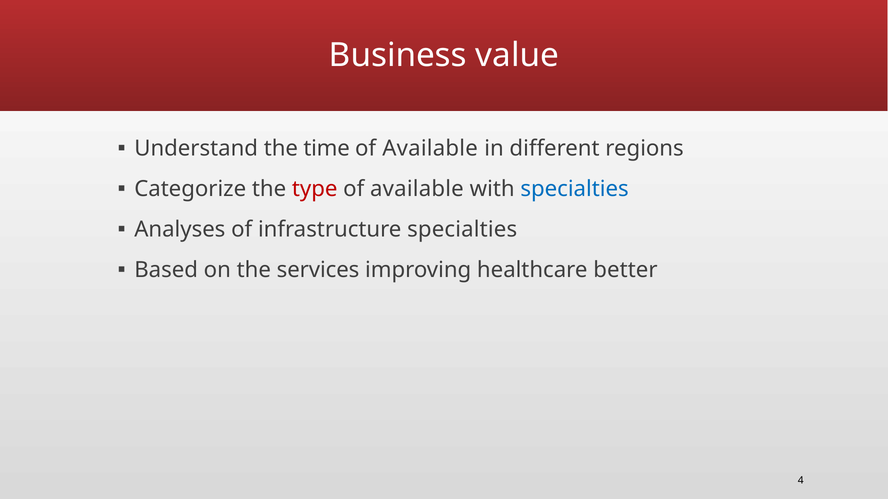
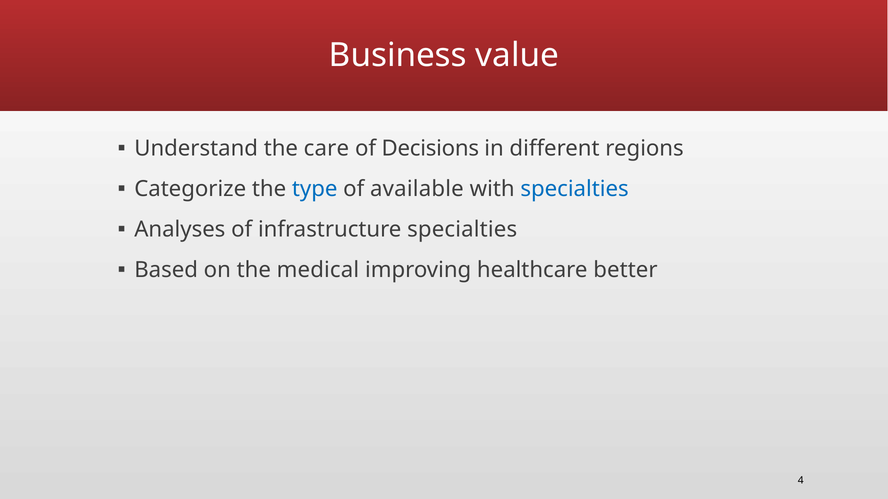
time: time -> care (326, 148)
Available: Available -> Decisions (430, 148)
type colour: red -> blue (315, 189)
services: services -> medical (318, 270)
